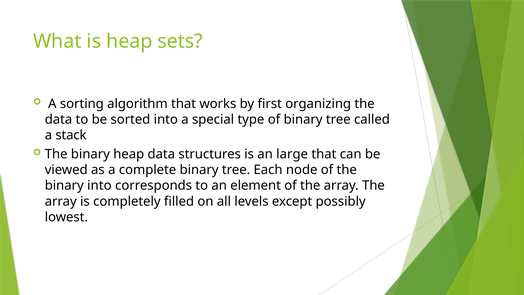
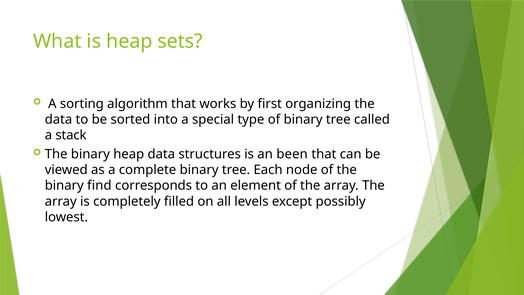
large: large -> been (292, 154)
binary into: into -> find (99, 185)
